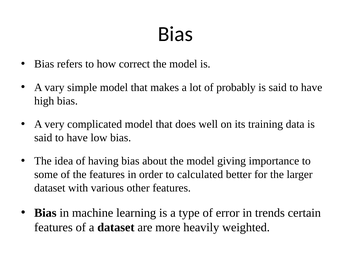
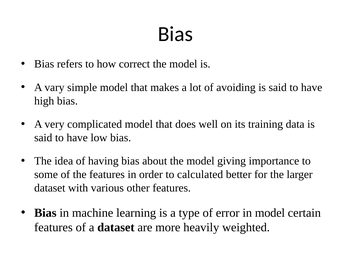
probably: probably -> avoiding (236, 88)
in trends: trends -> model (270, 213)
